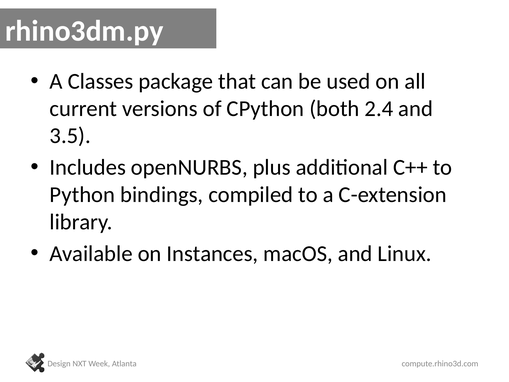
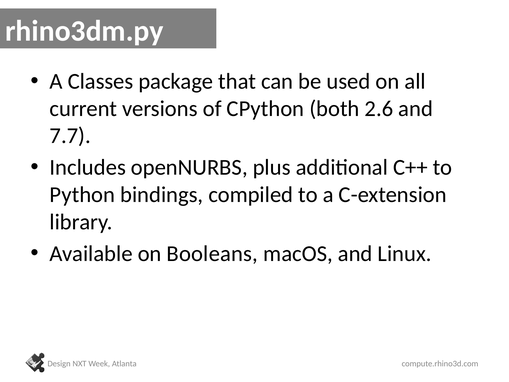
2.4: 2.4 -> 2.6 (379, 109)
3.5: 3.5 -> 7.7 (70, 136)
Instances: Instances -> Booleans (212, 253)
